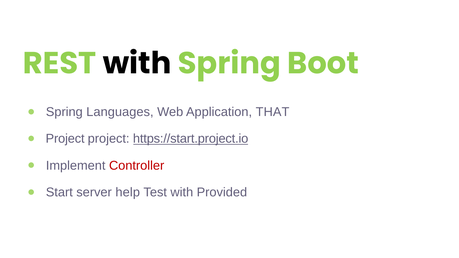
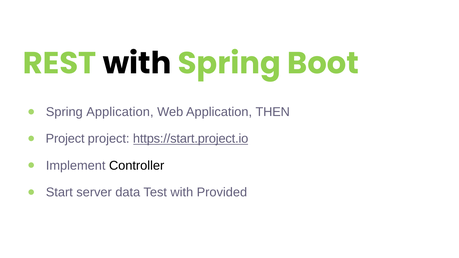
Spring Languages: Languages -> Application (120, 112)
THAT: THAT -> THEN (273, 112)
Controller colour: red -> black (137, 166)
help: help -> data (128, 192)
